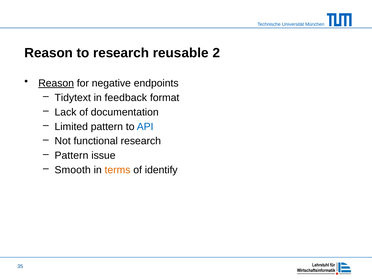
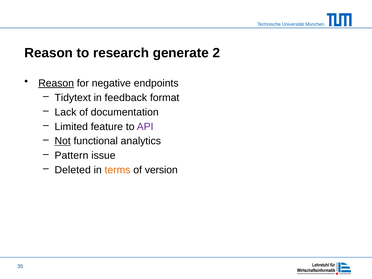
reusable: reusable -> generate (181, 53)
Limited pattern: pattern -> feature (107, 127)
API colour: blue -> purple (145, 127)
Not underline: none -> present (63, 141)
functional research: research -> analytics (141, 141)
Smooth: Smooth -> Deleted (73, 170)
identify: identify -> version (161, 170)
